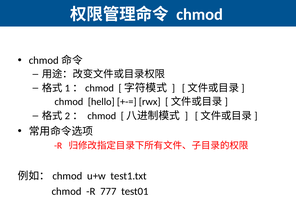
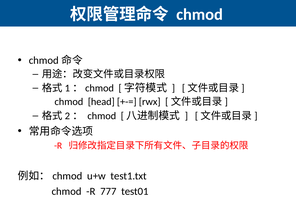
hello: hello -> head (101, 102)
